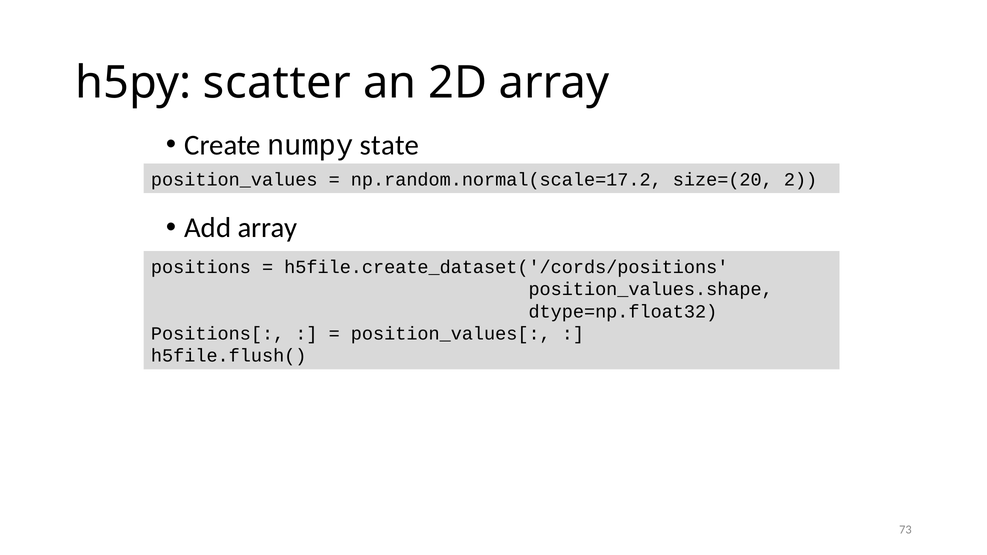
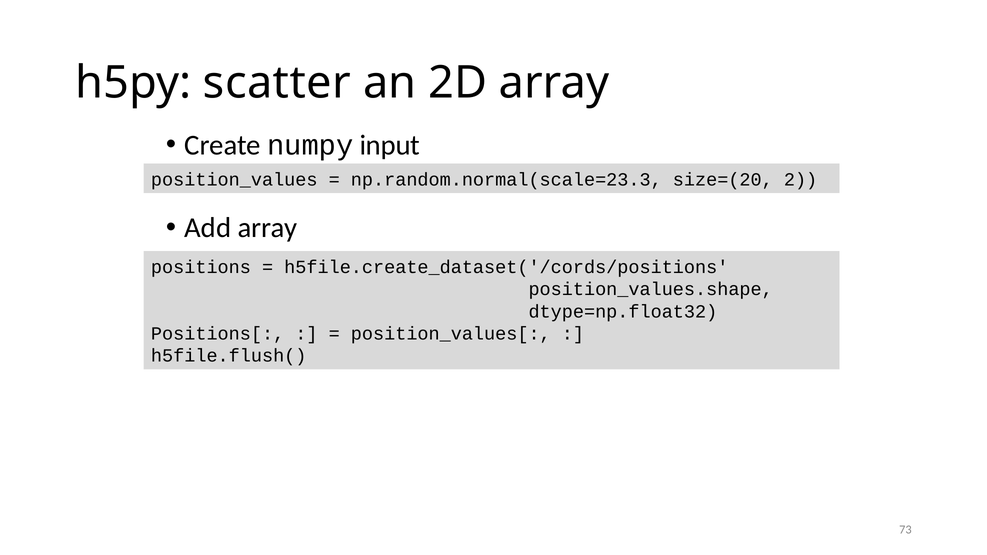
state: state -> input (390, 145)
np.random.normal(scale=17.2: np.random.normal(scale=17.2 -> np.random.normal(scale=23.3 (506, 180)
